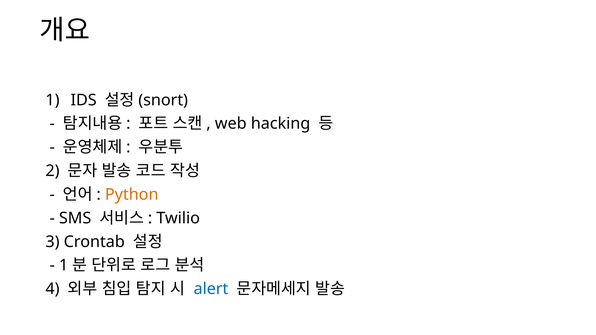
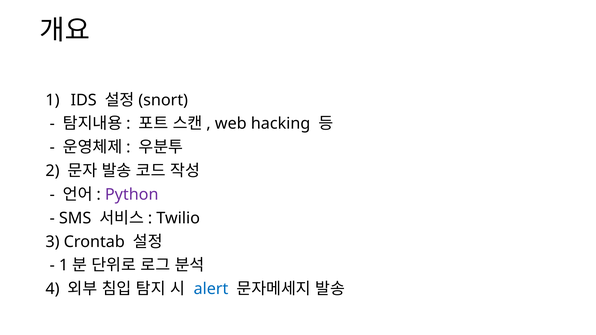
Python colour: orange -> purple (132, 195)
